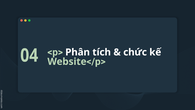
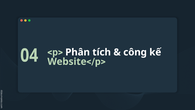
chức: chức -> công (135, 52)
